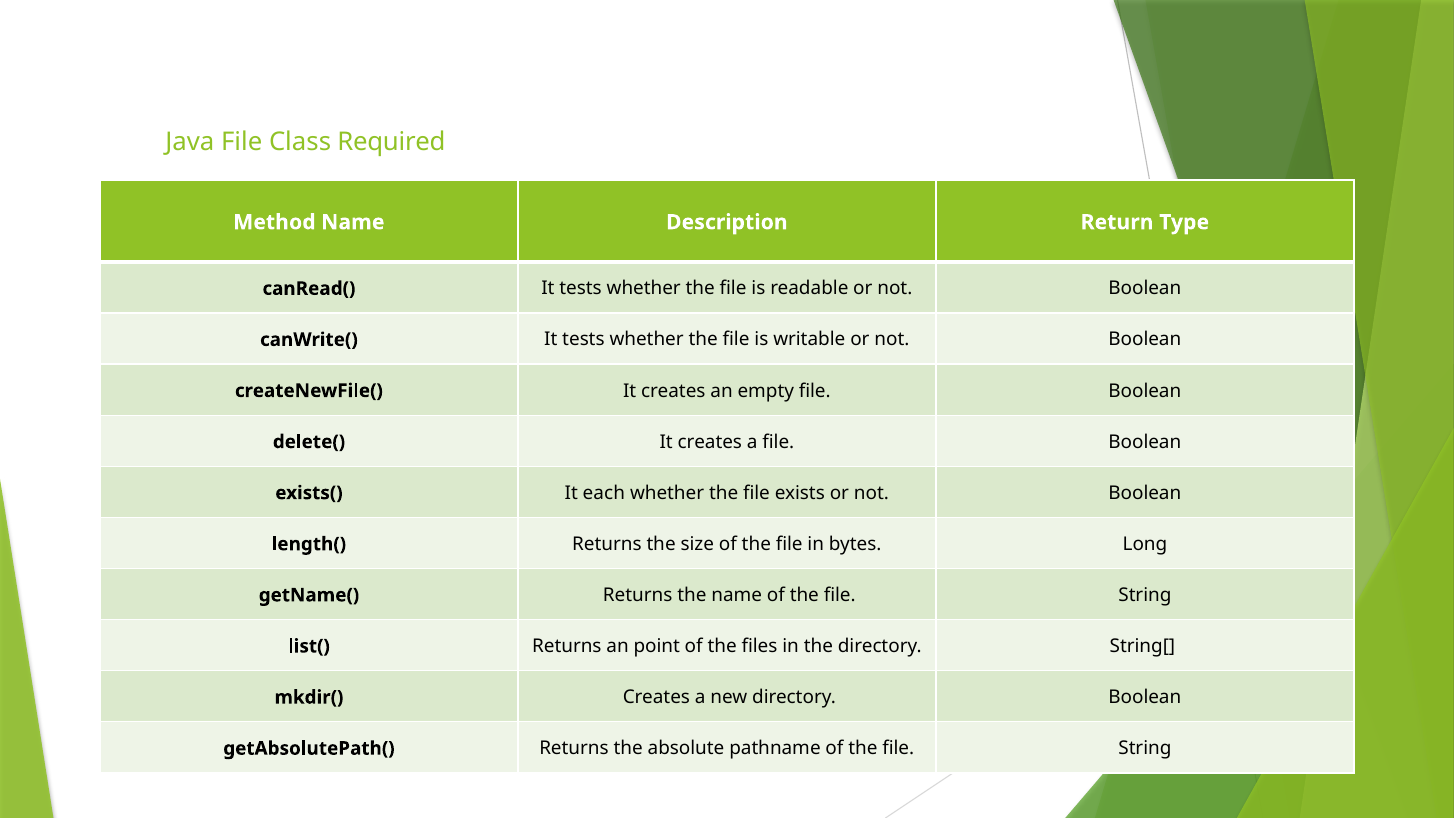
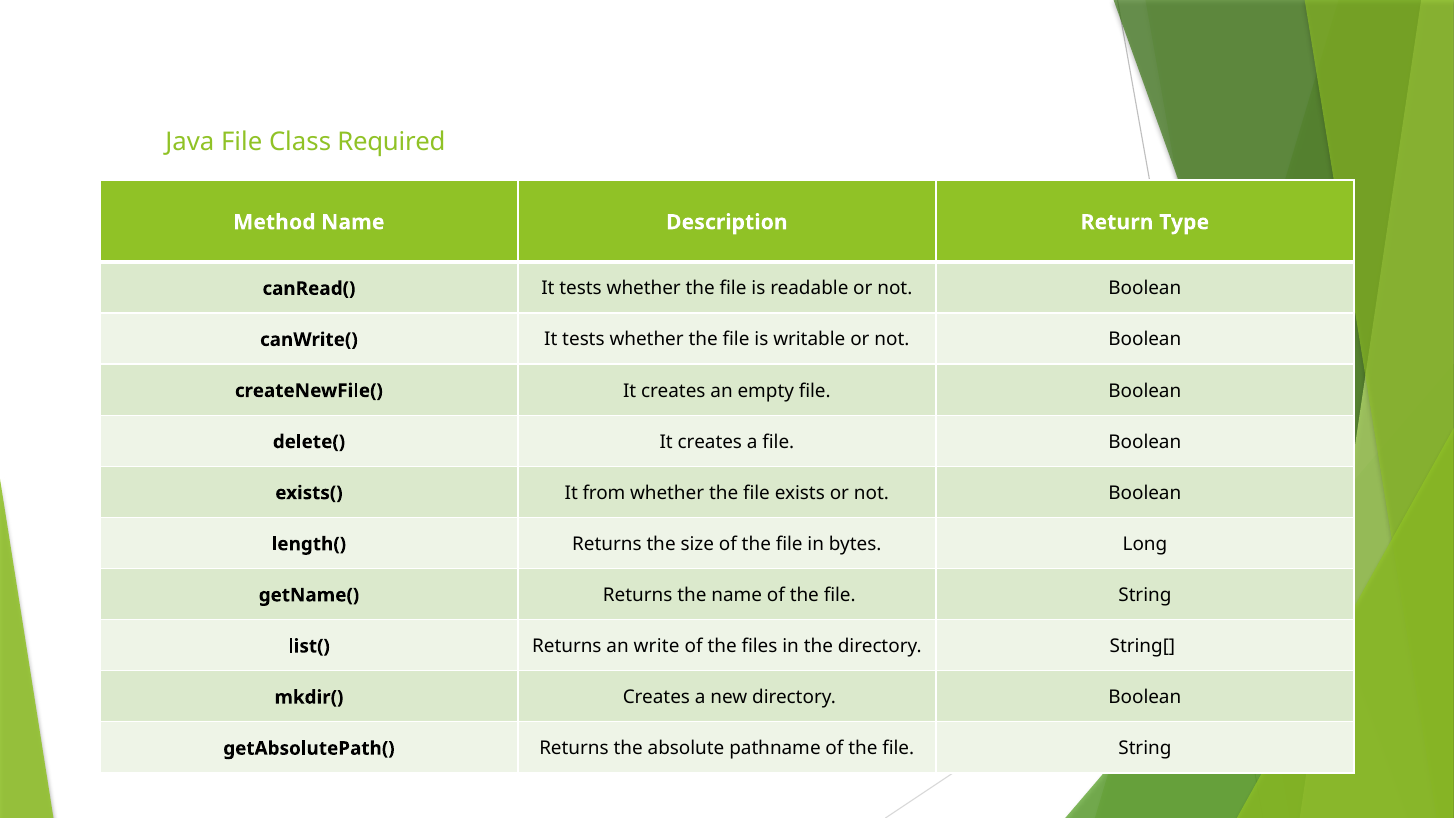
each: each -> from (604, 493)
point: point -> write (657, 646)
